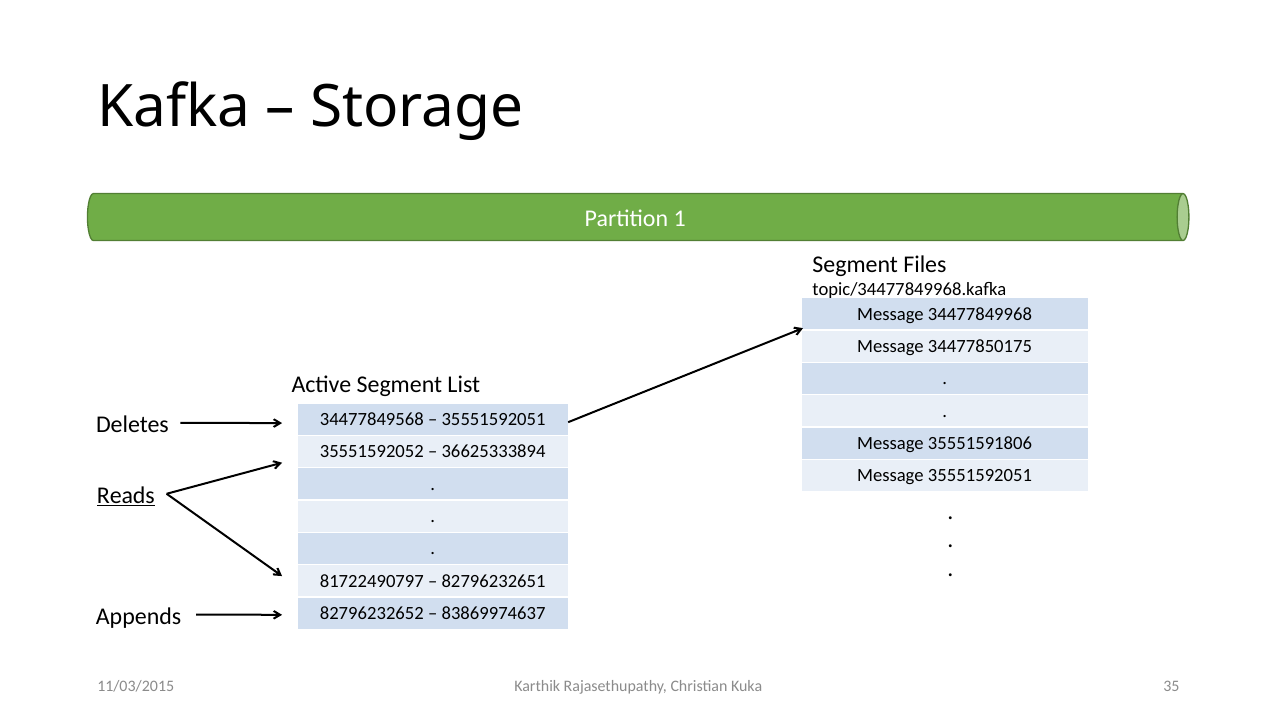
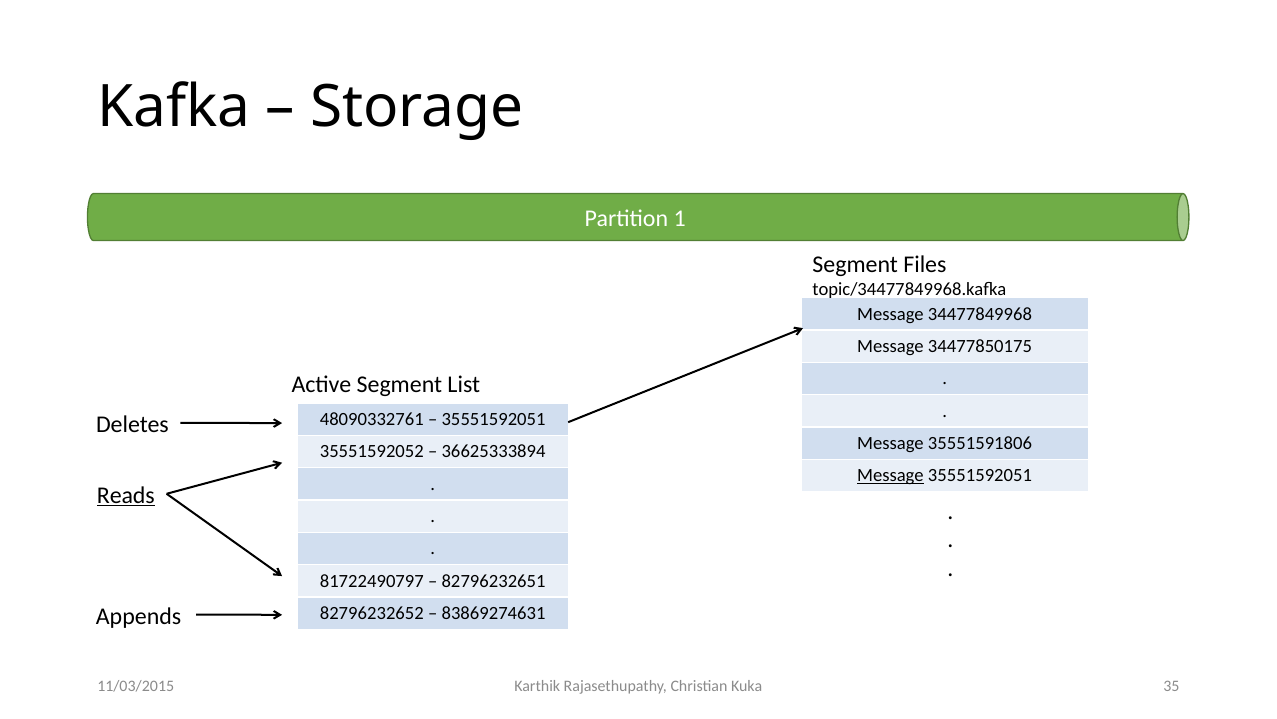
34477849568: 34477849568 -> 48090332761 (372, 419)
Message underline: none -> present (890, 475)
83869974637: 83869974637 -> 83869274631 (494, 613)
